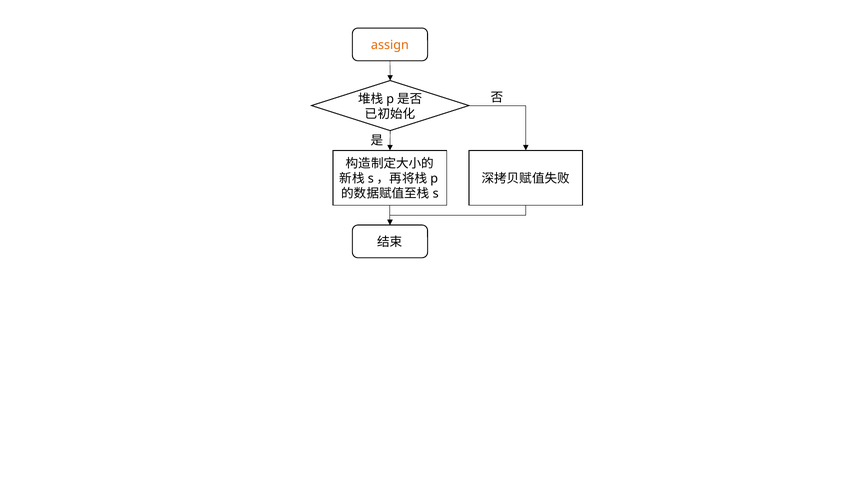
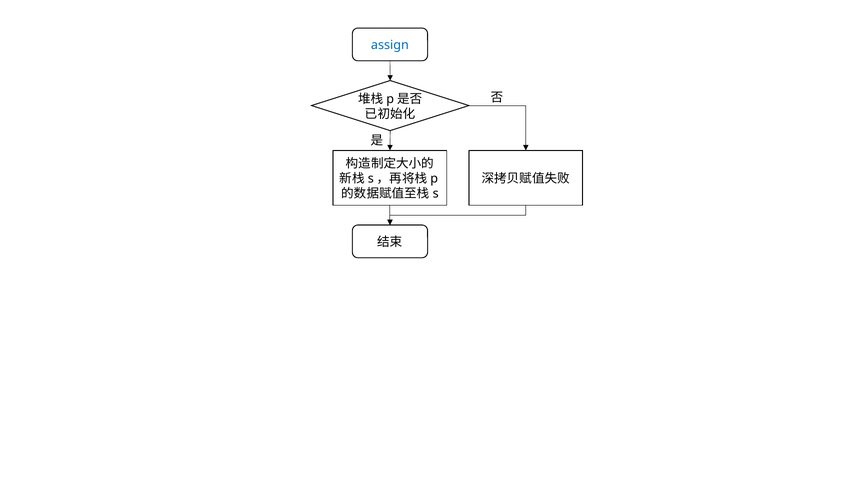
assign colour: orange -> blue (390, 45)
